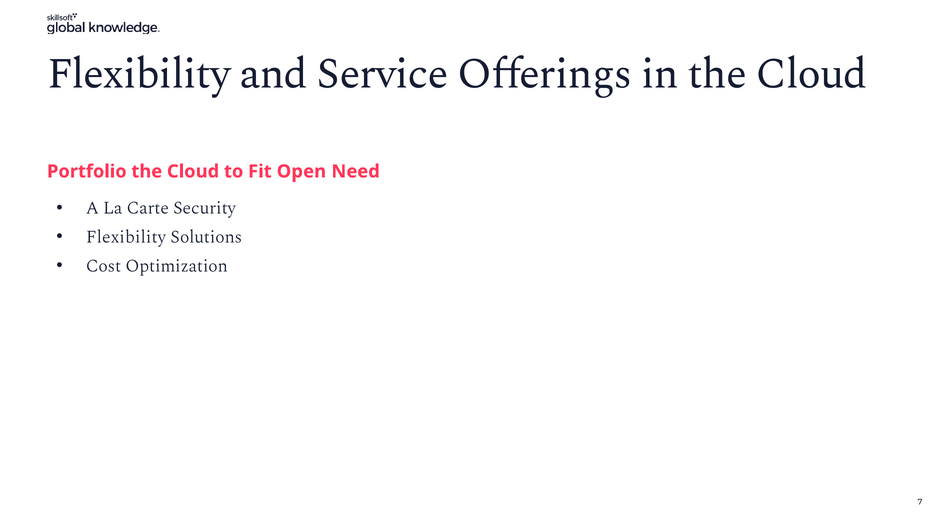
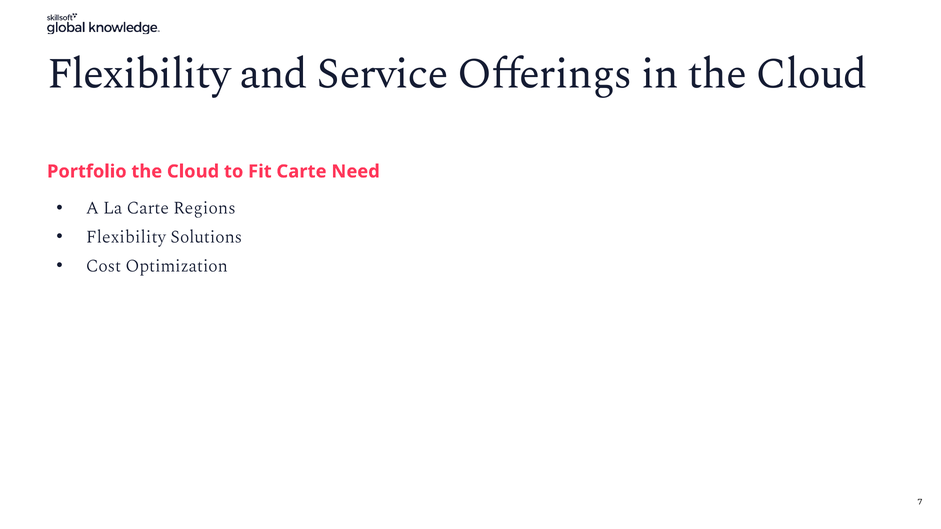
Fit Open: Open -> Carte (301, 172)
Security: Security -> Regions (204, 208)
